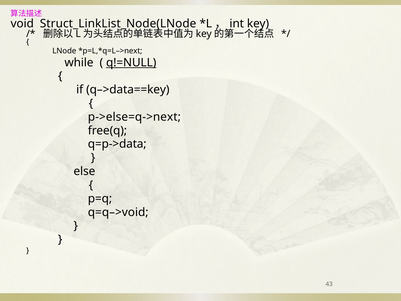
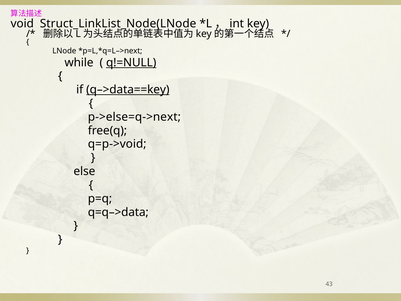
q–>data==key underline: none -> present (128, 90)
q=p->data: q=p->data -> q=p->void (117, 144)
q=q–>void: q=q–>void -> q=q–>data (118, 212)
